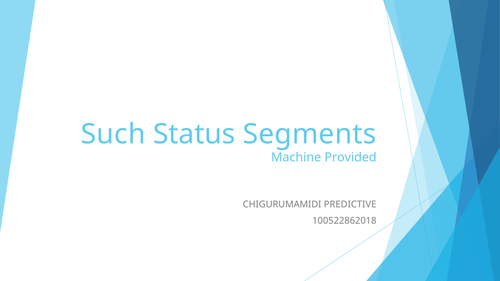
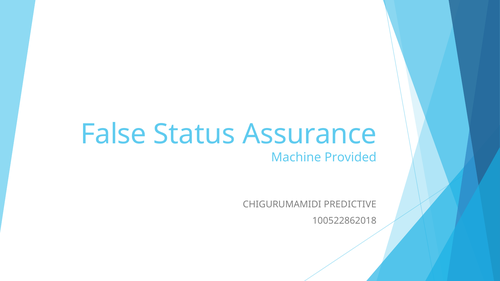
Such: Such -> False (113, 134)
Segments: Segments -> Assurance (310, 134)
